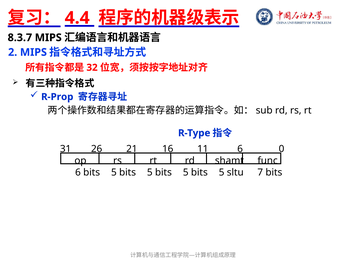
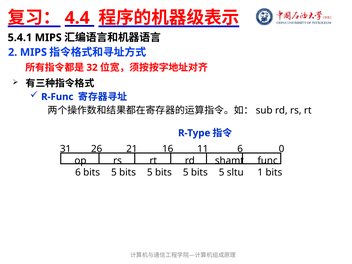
8.3.7: 8.3.7 -> 5.4.1 (20, 38)
R-Prop: R-Prop -> R-Func (57, 97)
7: 7 -> 1 (260, 172)
